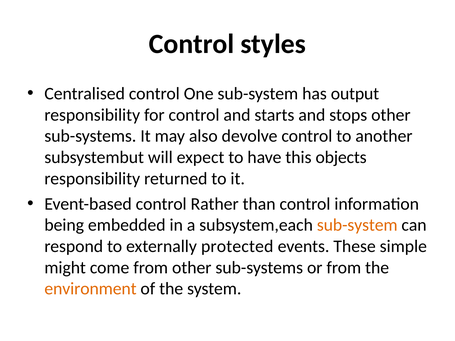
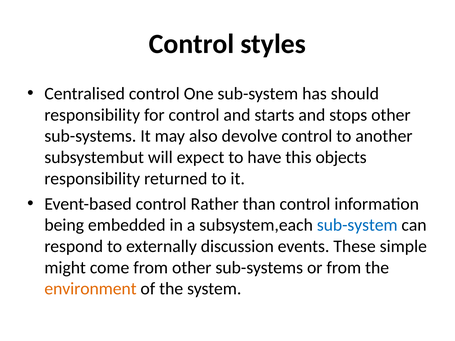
output: output -> should (355, 94)
sub-system colour: orange -> blue (357, 225)
protected: protected -> discussion (237, 247)
